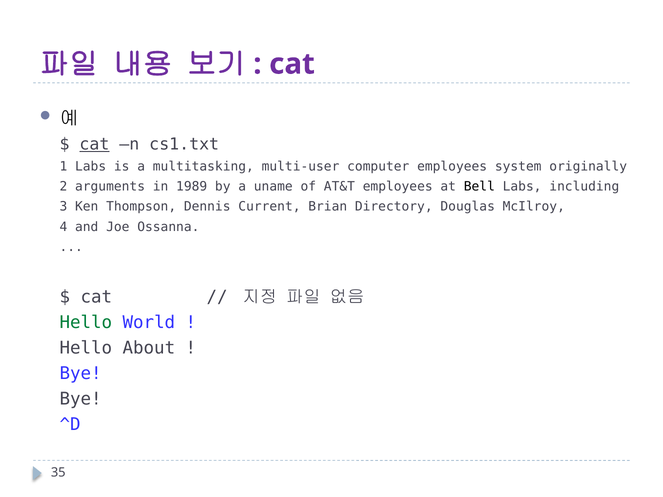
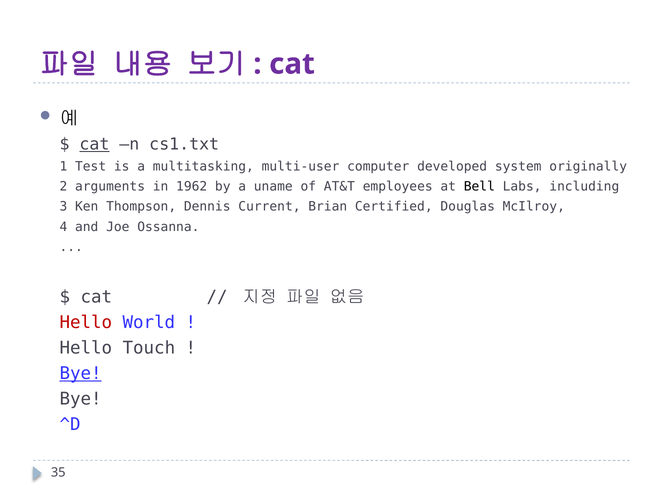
1 Labs: Labs -> Test (91, 167)
computer employees: employees -> developed (452, 167)
1989: 1989 -> 1962 (192, 187)
Directory: Directory -> Certified (394, 207)
Hello colour: green -> red (86, 322)
About: About -> Touch (149, 348)
Bye underline: none -> present (81, 374)
